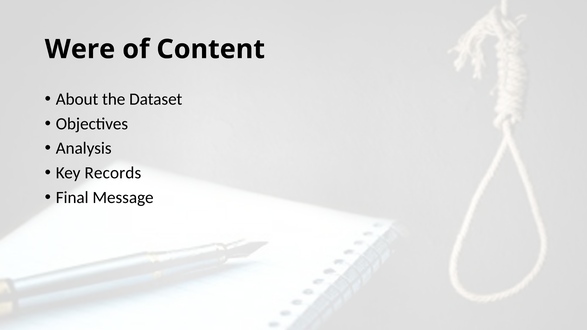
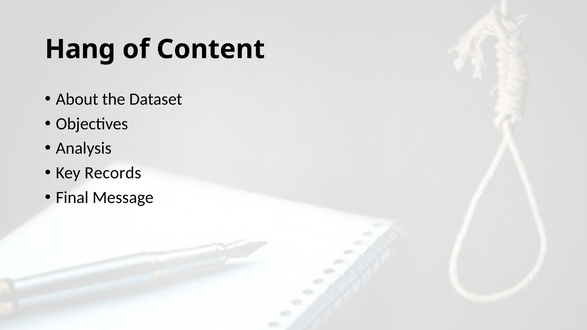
Were: Were -> Hang (80, 49)
